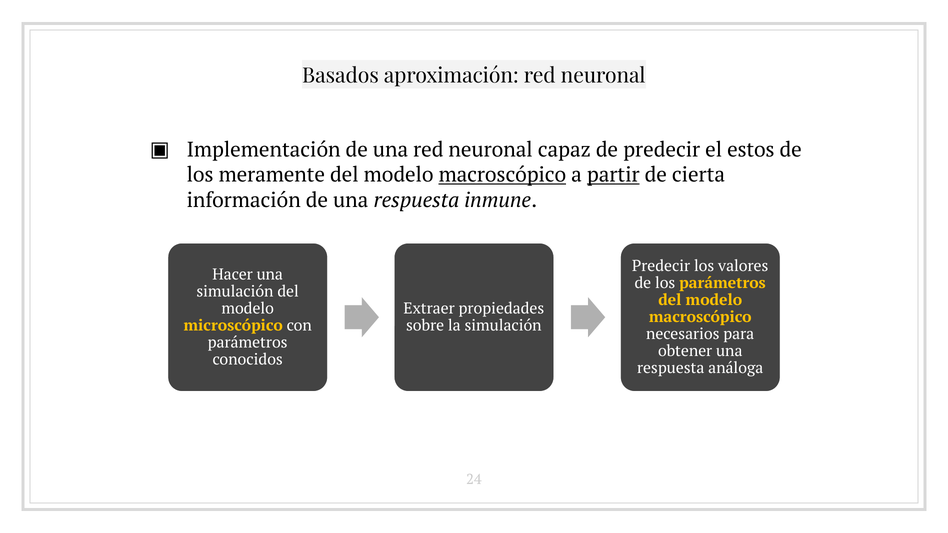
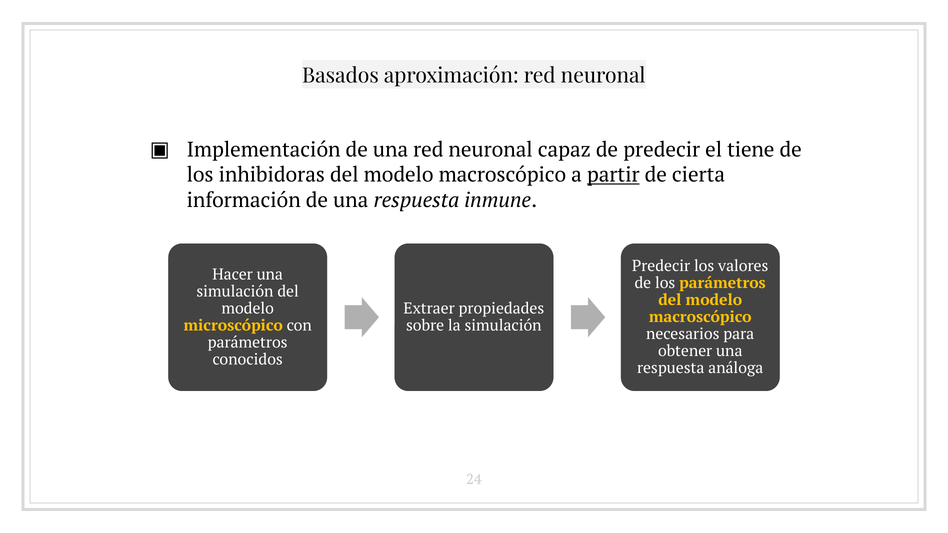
estos: estos -> tiene (751, 150)
meramente: meramente -> inhibidoras (272, 175)
macroscópico underline: present -> none (502, 175)
